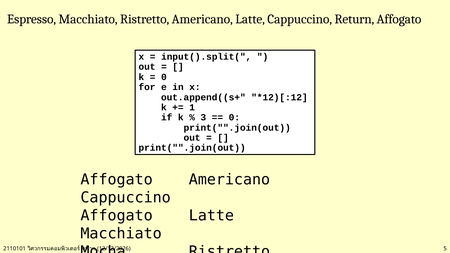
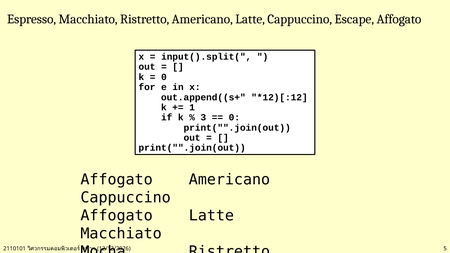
Return: Return -> Escape (354, 19)
